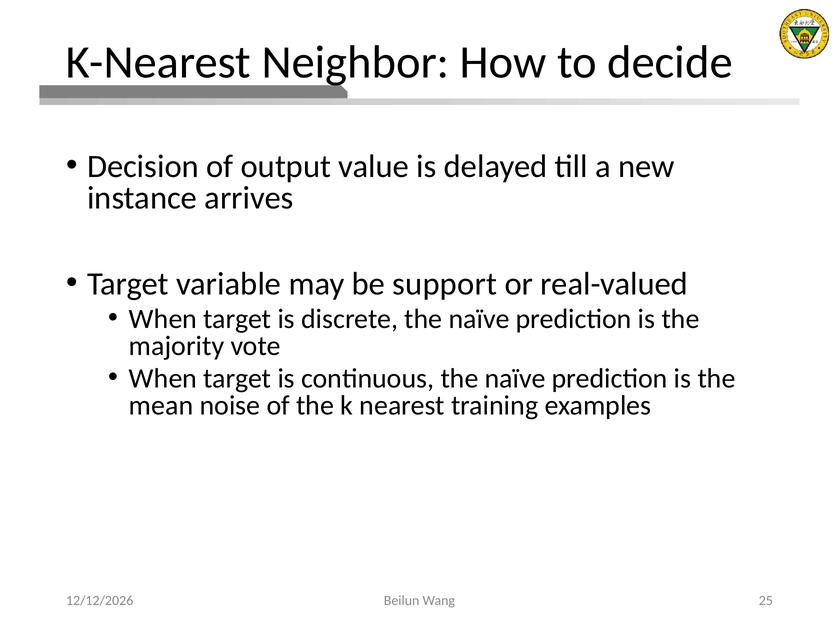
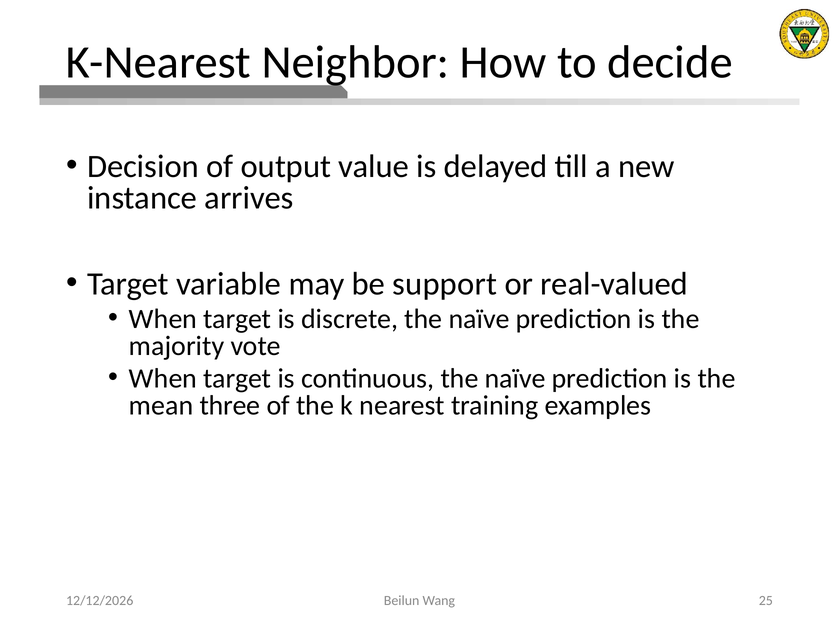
noise: noise -> three (230, 405)
